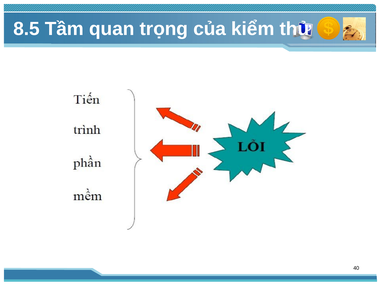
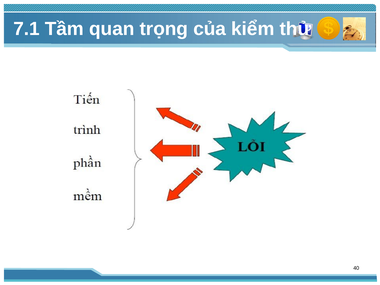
8.5: 8.5 -> 7.1 (26, 29)
